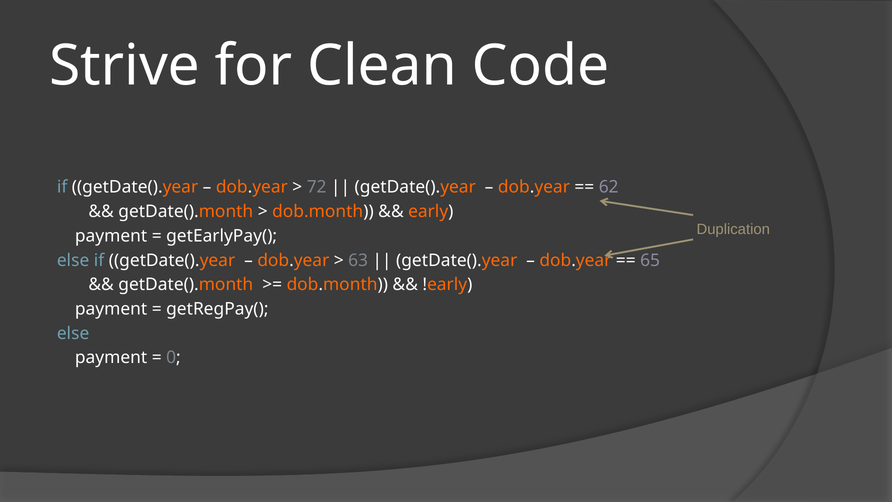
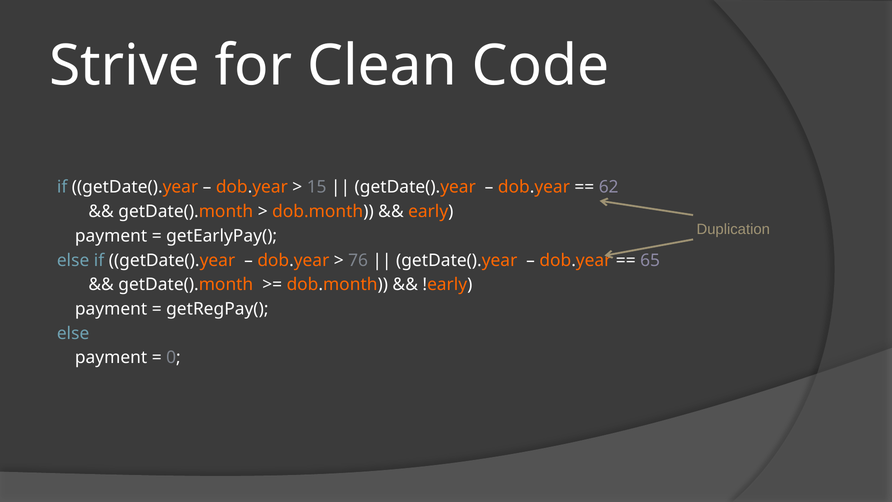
72: 72 -> 15 (317, 187)
63: 63 -> 76 (358, 260)
